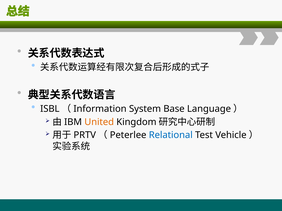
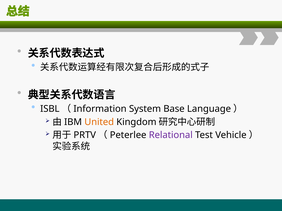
Relational colour: blue -> purple (171, 135)
